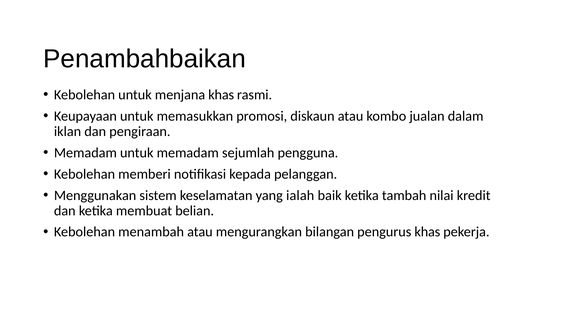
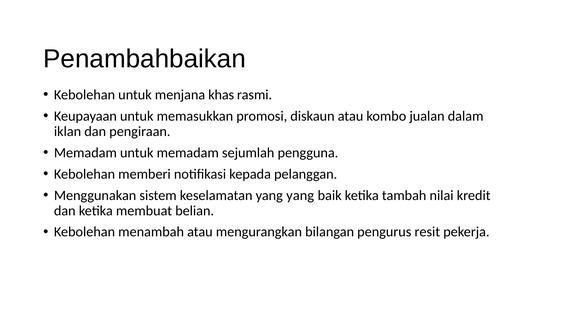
yang ialah: ialah -> yang (300, 195)
pengurus khas: khas -> resit (427, 232)
